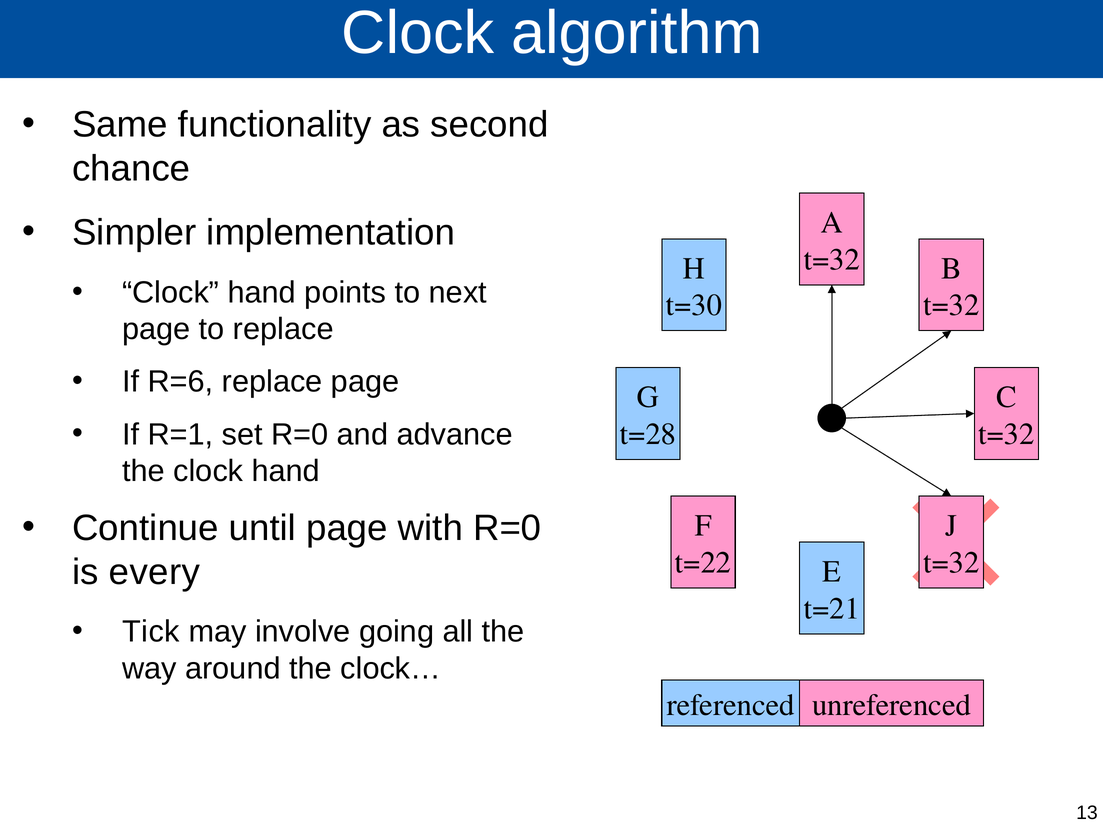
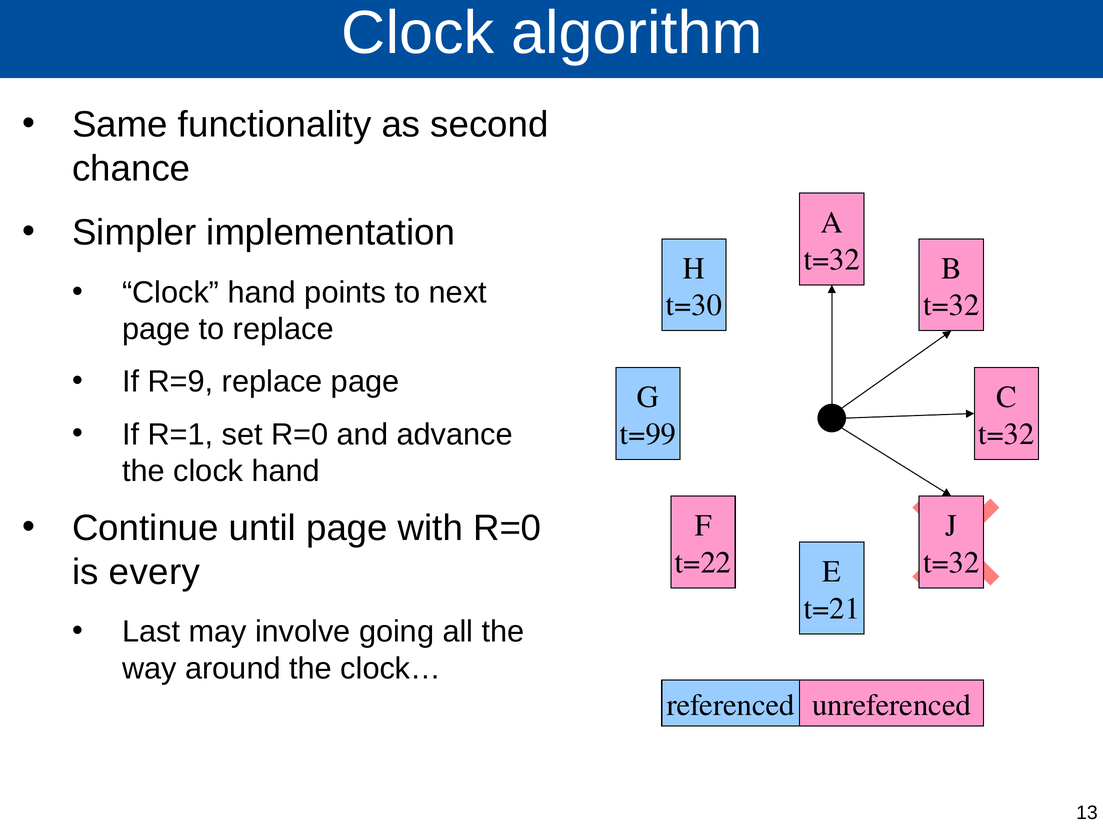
R=6: R=6 -> R=9 (181, 382)
t=28: t=28 -> t=99 (648, 434)
Tick: Tick -> Last (151, 632)
